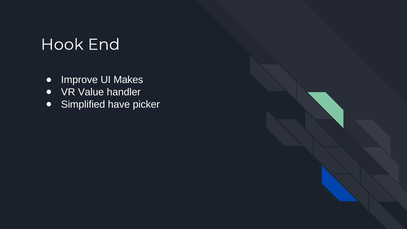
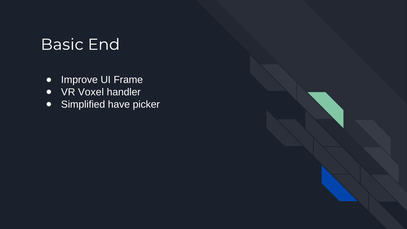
Hook: Hook -> Basic (62, 45)
Makes: Makes -> Frame (128, 80)
Value: Value -> Voxel (91, 92)
